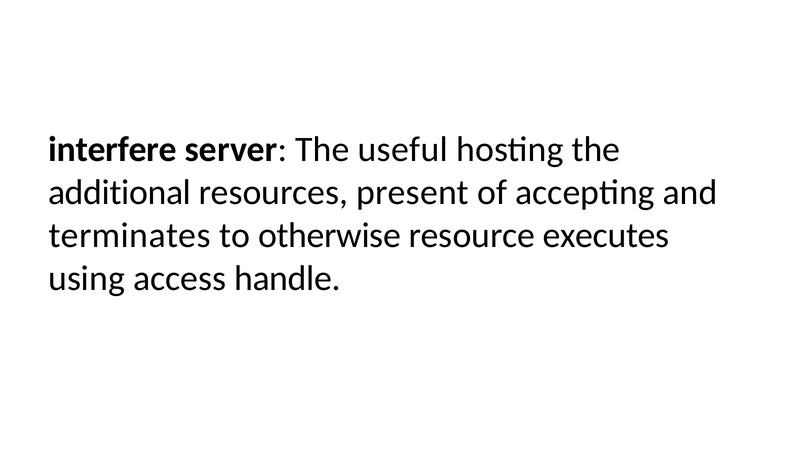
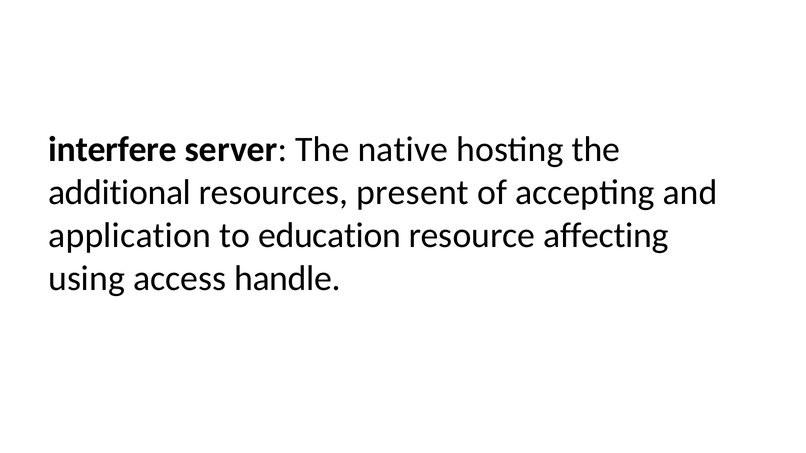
useful: useful -> native (403, 150)
terminates: terminates -> application (130, 235)
otherwise: otherwise -> education (329, 235)
executes: executes -> affecting (606, 235)
